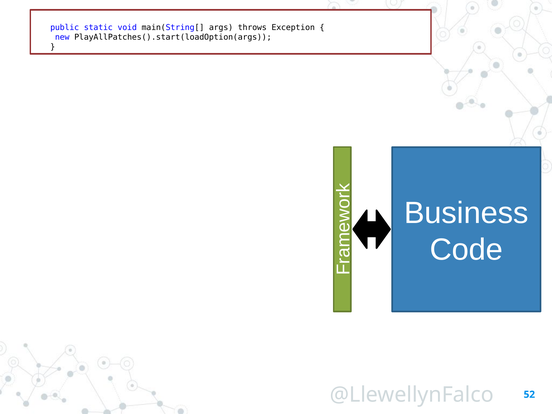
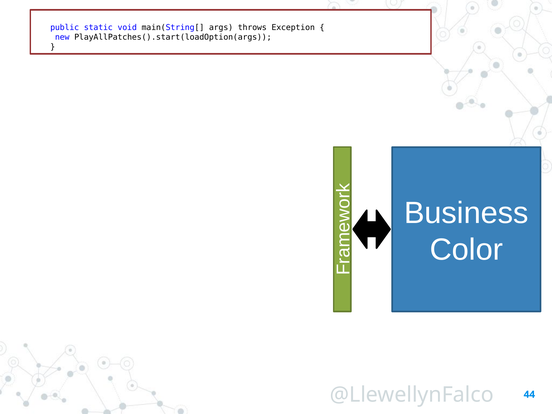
Code: Code -> Color (466, 250)
52: 52 -> 44 (529, 395)
